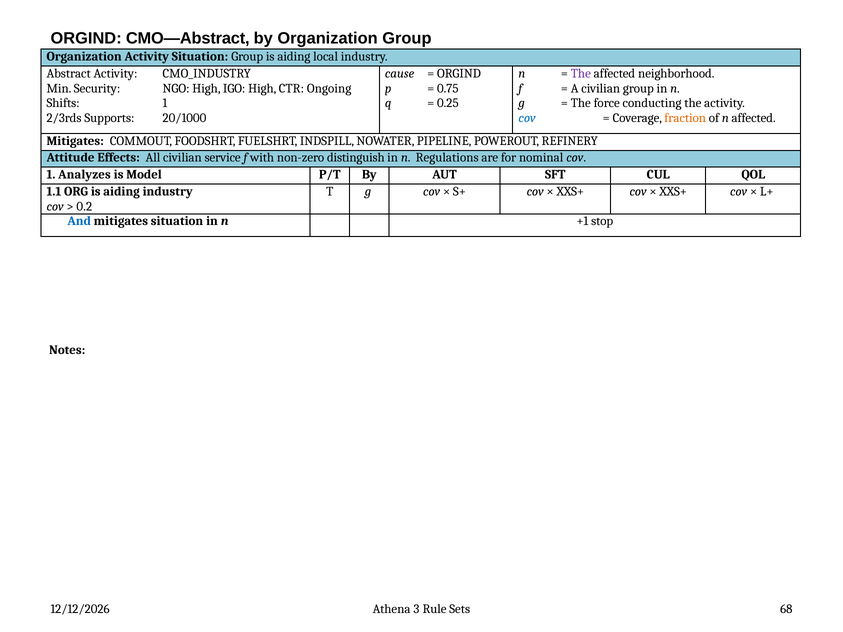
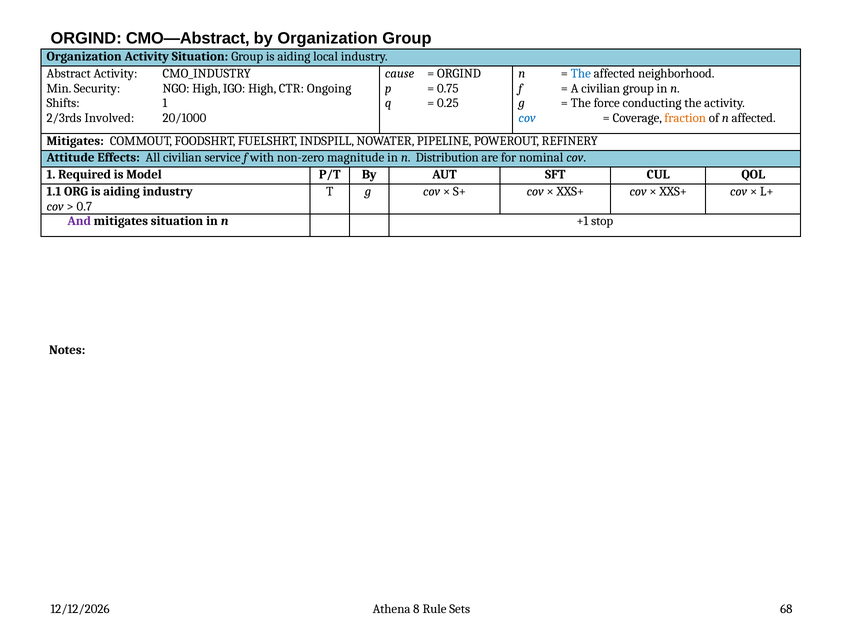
The colour: purple -> blue (581, 73)
Supports: Supports -> Involved (109, 118)
distinguish: distinguish -> magnitude (356, 158)
Regulations: Regulations -> Distribution (447, 158)
Analyzes: Analyzes -> Required (85, 175)
0.2: 0.2 -> 0.7 (84, 206)
And colour: blue -> purple (79, 221)
3: 3 -> 8 (416, 609)
